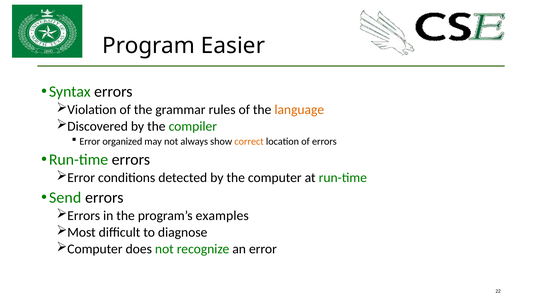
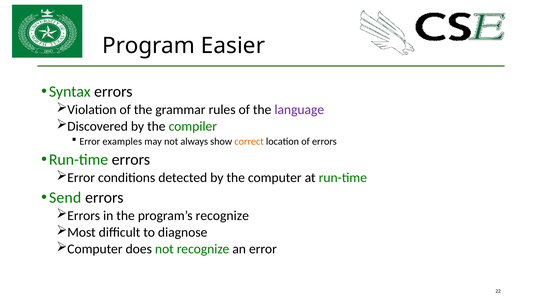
language colour: orange -> purple (299, 110)
organized: organized -> examples (122, 141)
program’s examples: examples -> recognize (222, 216)
